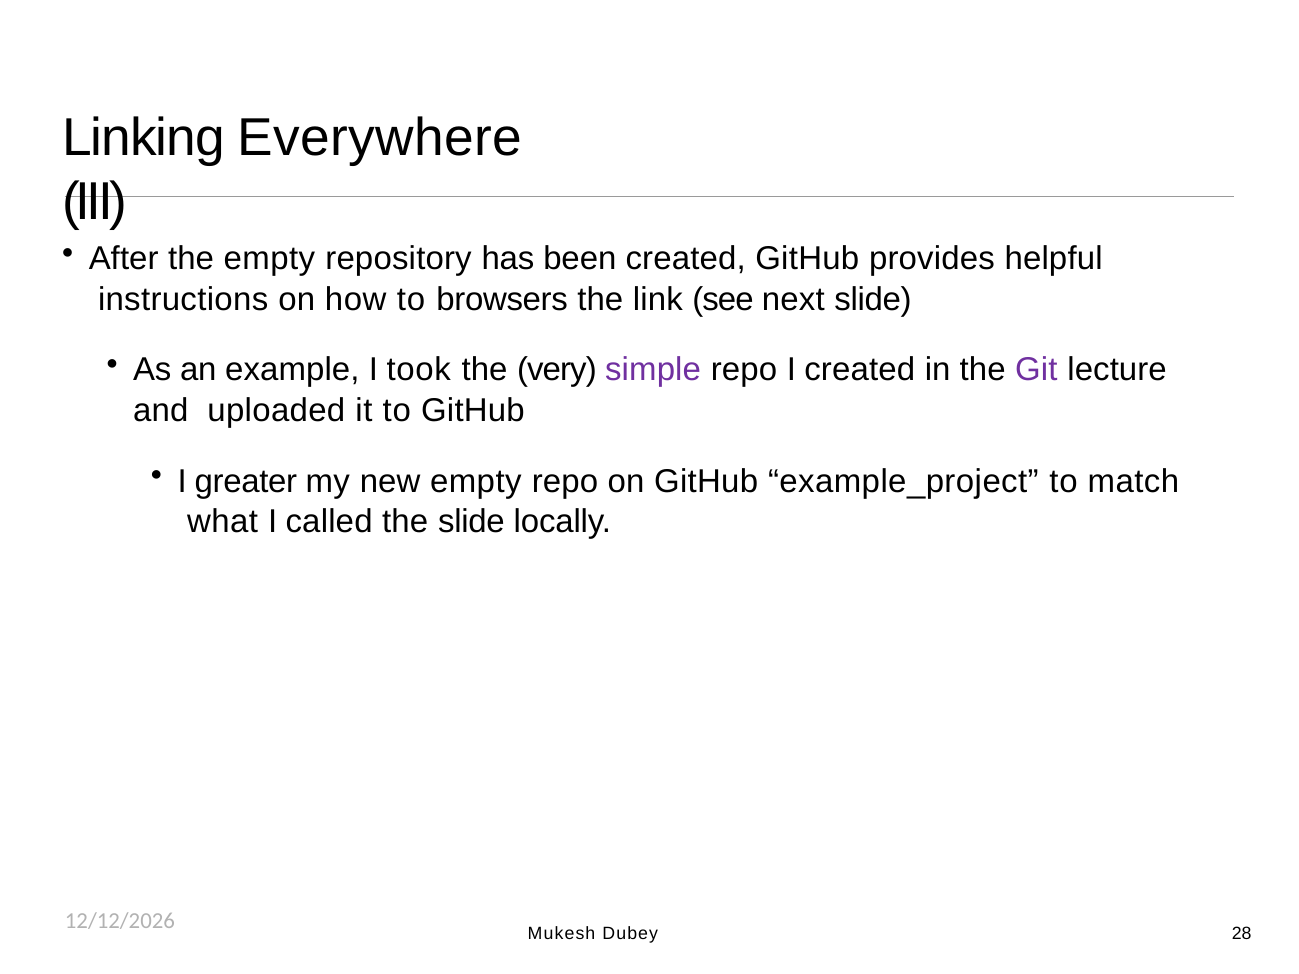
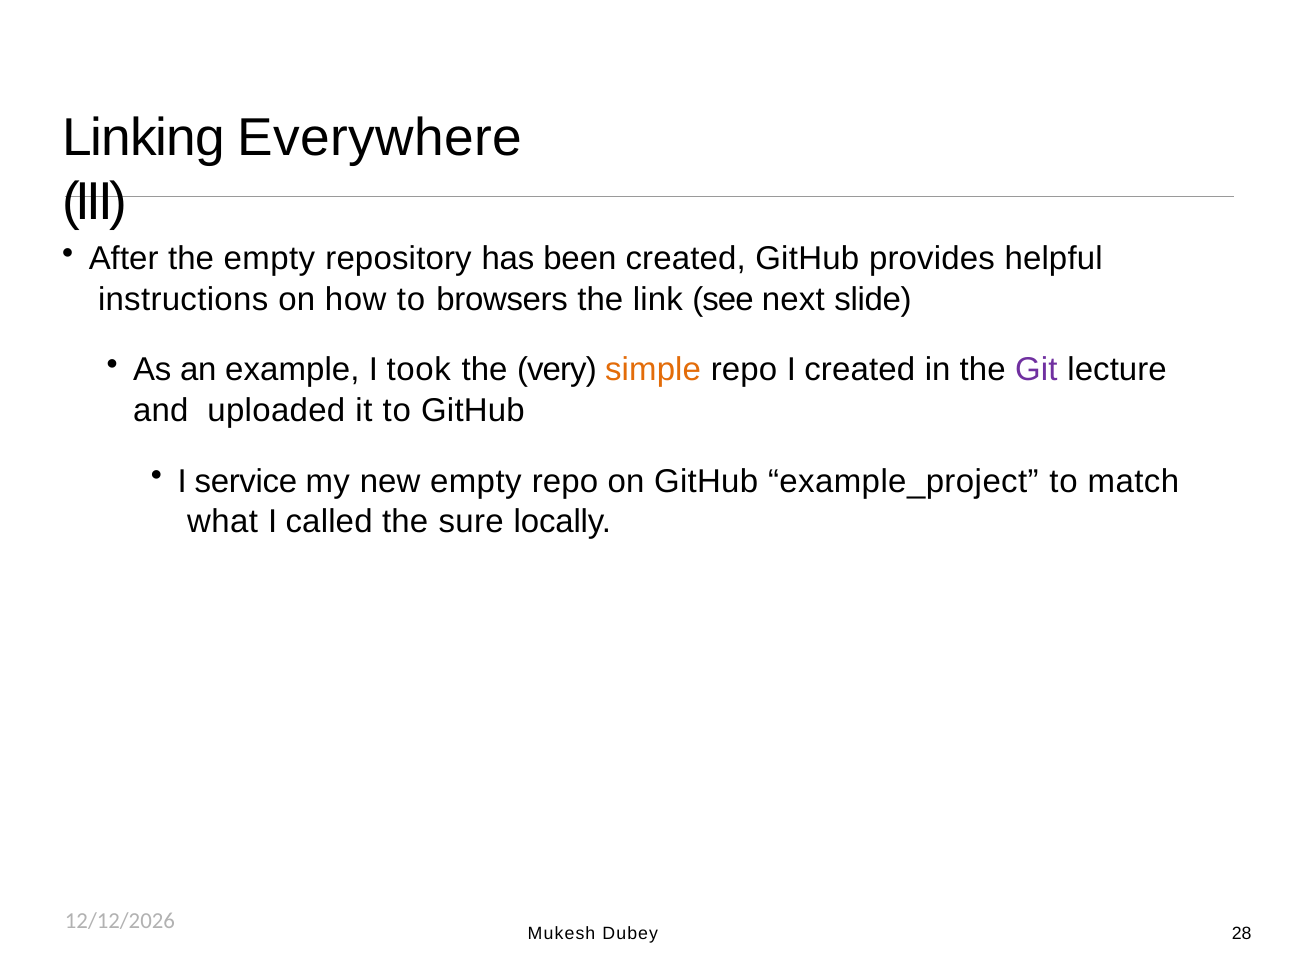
simple colour: purple -> orange (653, 370)
greater: greater -> service (246, 481)
the slide: slide -> sure (471, 522)
